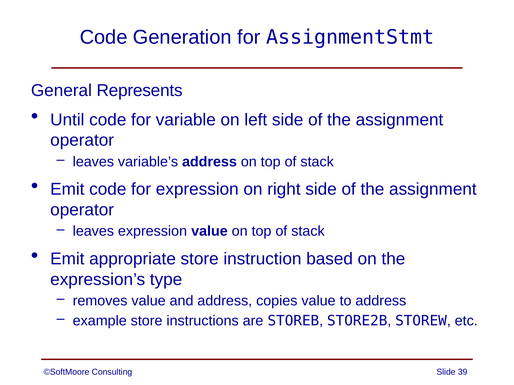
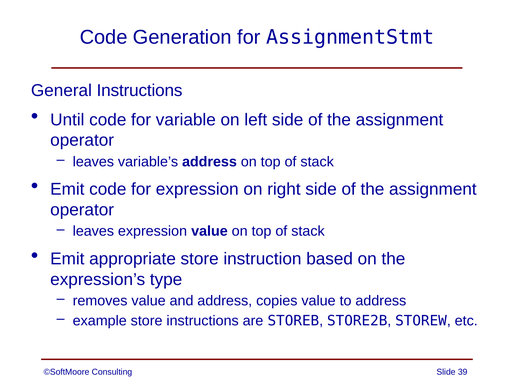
General Represents: Represents -> Instructions (140, 91)
